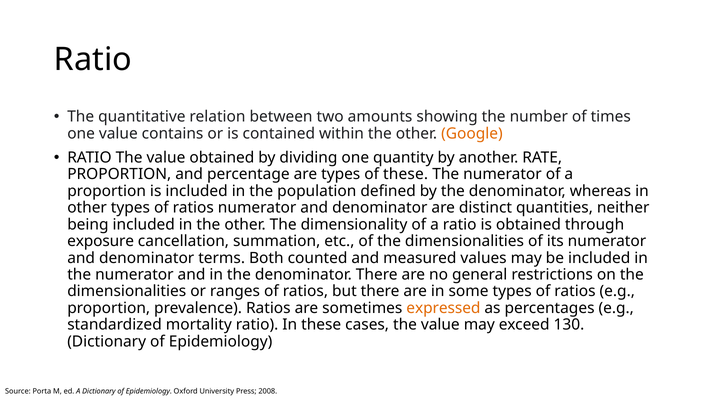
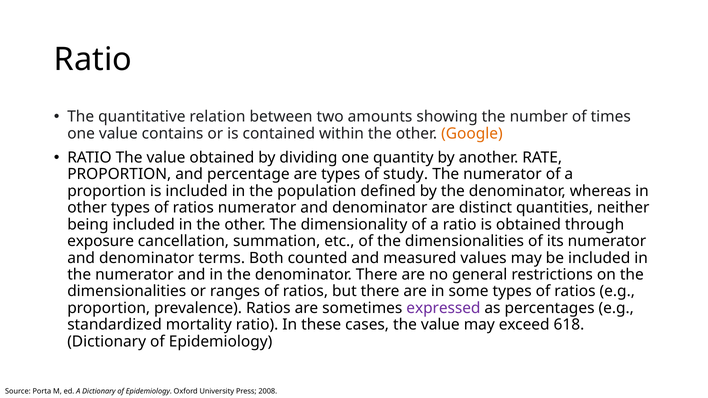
of these: these -> study (406, 174)
expressed colour: orange -> purple (443, 308)
130: 130 -> 618 (569, 325)
